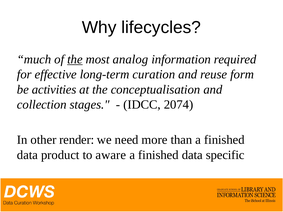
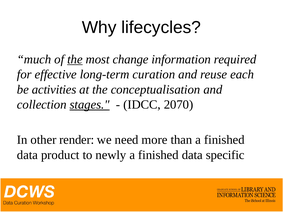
analog: analog -> change (131, 59)
form: form -> each (242, 74)
stages underline: none -> present (90, 105)
2074: 2074 -> 2070 (179, 105)
aware: aware -> newly (111, 155)
